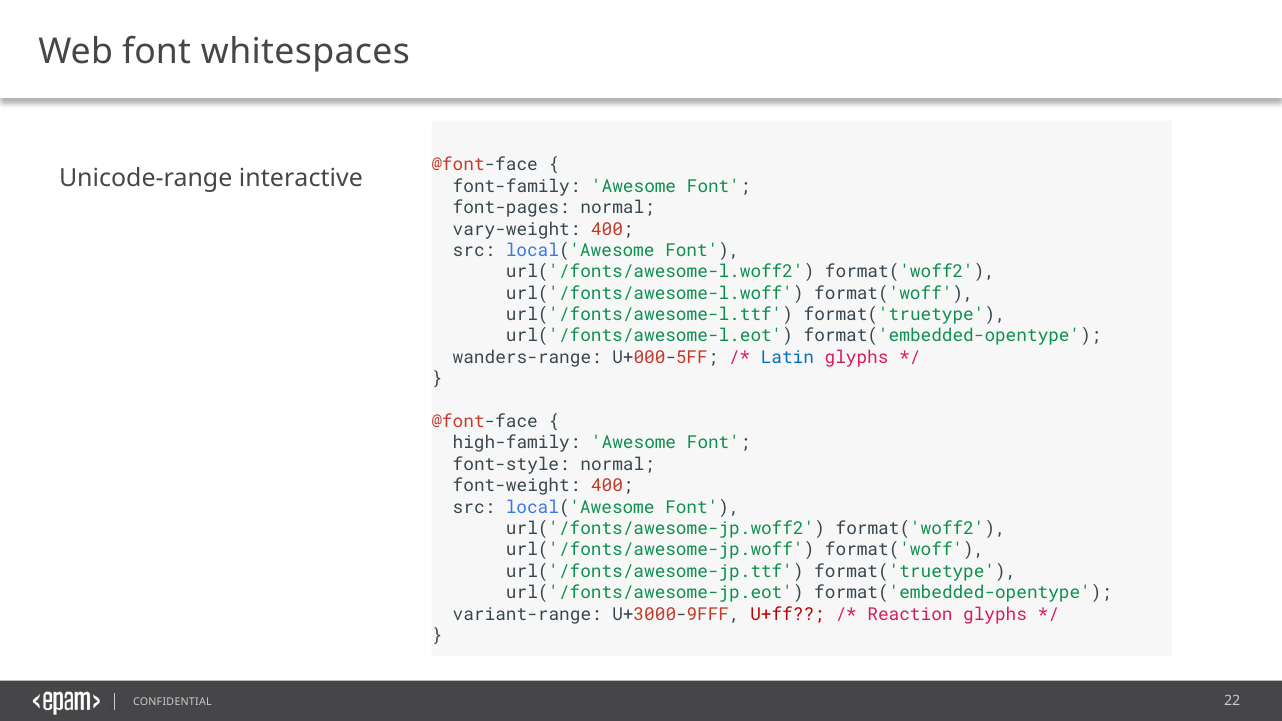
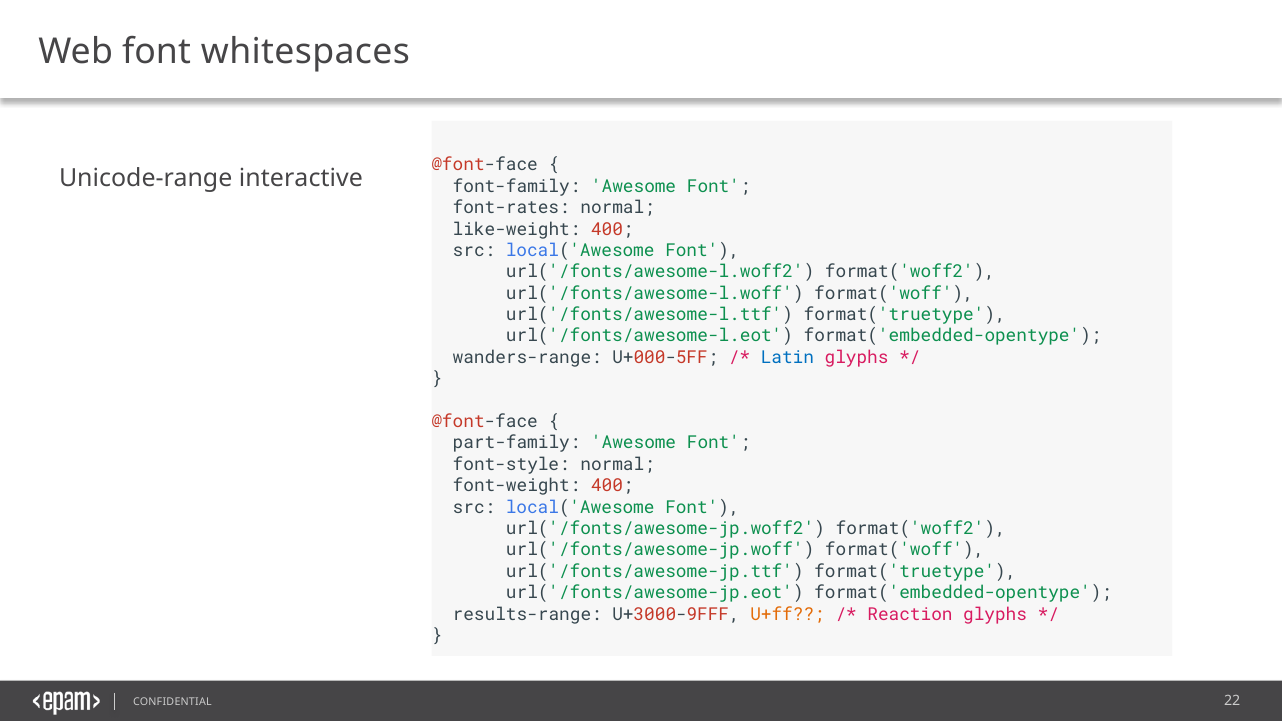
font-pages: font-pages -> font-rates (511, 208)
vary-weight: vary-weight -> like-weight (517, 229)
high-family: high-family -> part-family (517, 443)
variant-range: variant-range -> results-range (527, 614)
U+ff colour: red -> orange (788, 614)
